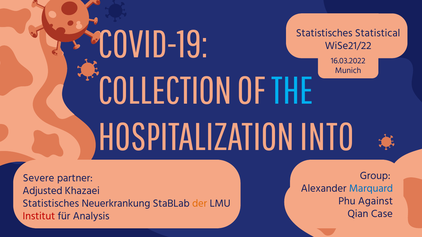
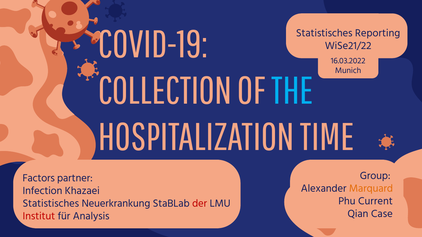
Statistical: Statistical -> Reporting (378, 33)
INTO: INTO -> TIME (327, 138)
Severe: Severe -> Factors (39, 178)
Marquard colour: blue -> orange (371, 189)
Adjusted: Adjusted -> Infection (42, 191)
Against: Against -> Current (375, 201)
der colour: orange -> red (200, 204)
